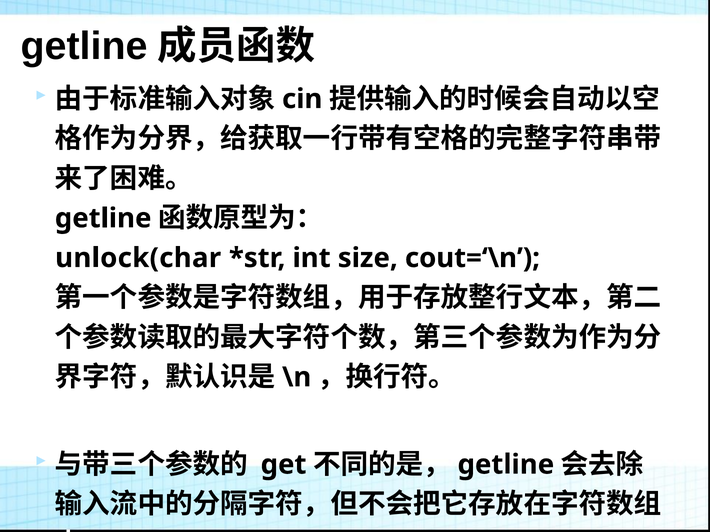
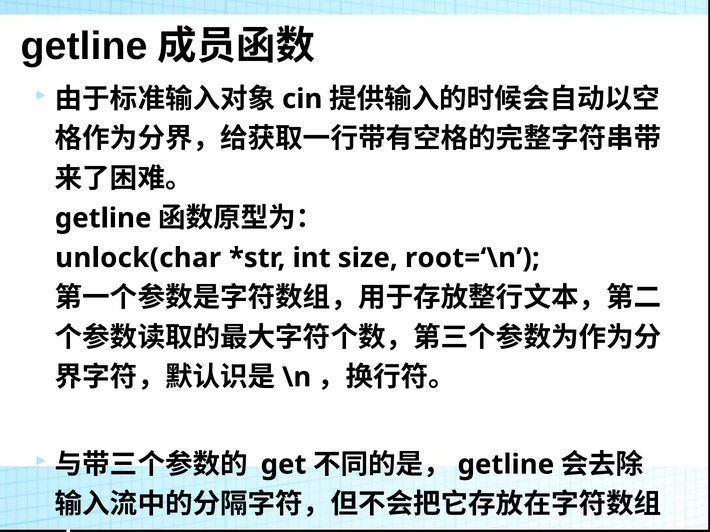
cout=‘\n: cout=‘\n -> root=‘\n (472, 258)
